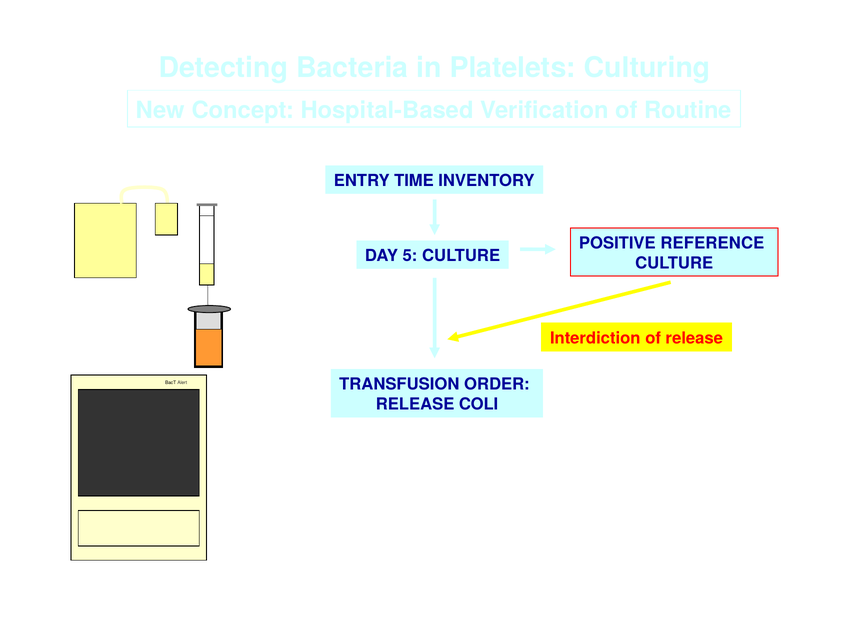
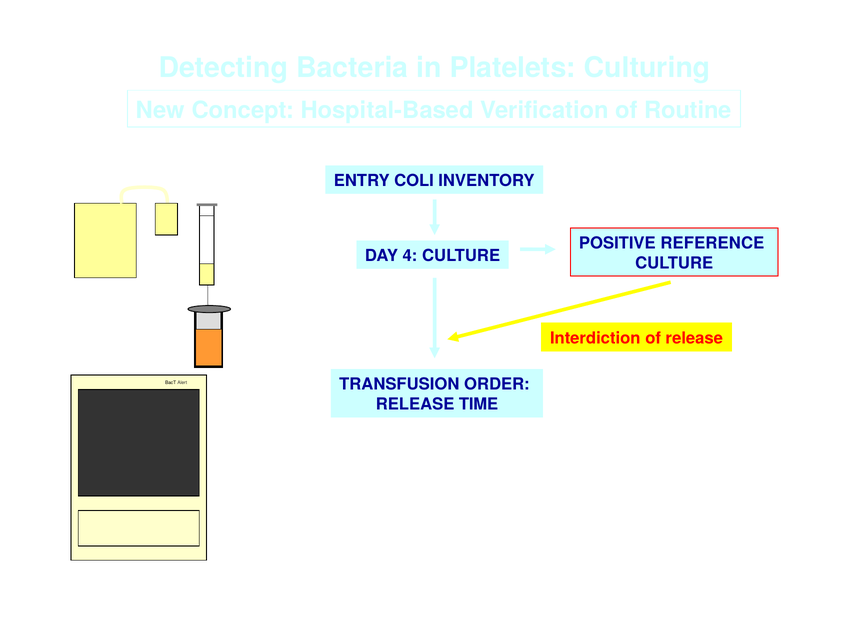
TIME: TIME -> COLI (414, 181)
5: 5 -> 4 (410, 256)
COLI: COLI -> TIME (479, 405)
